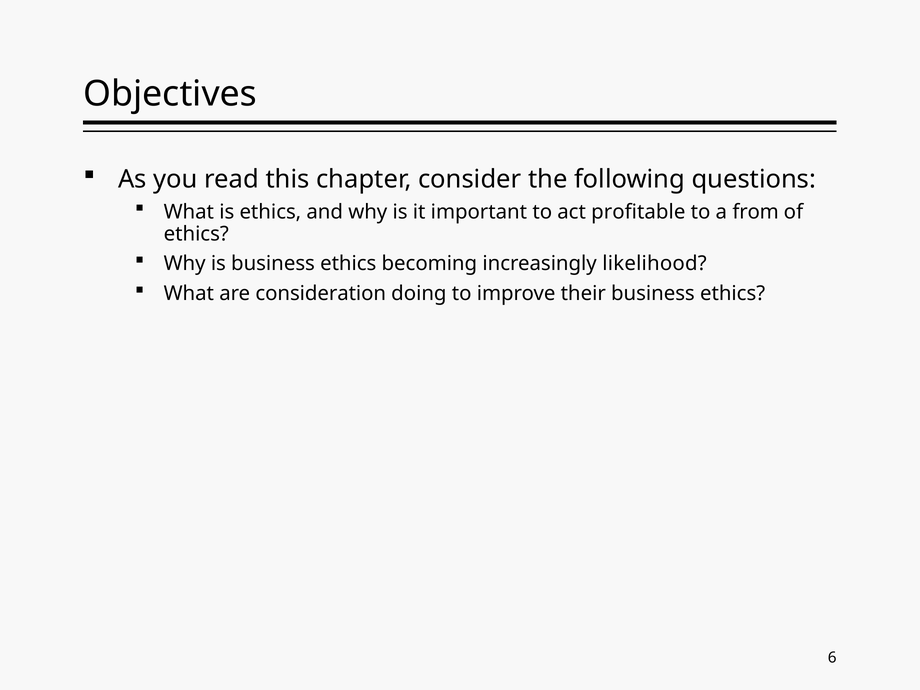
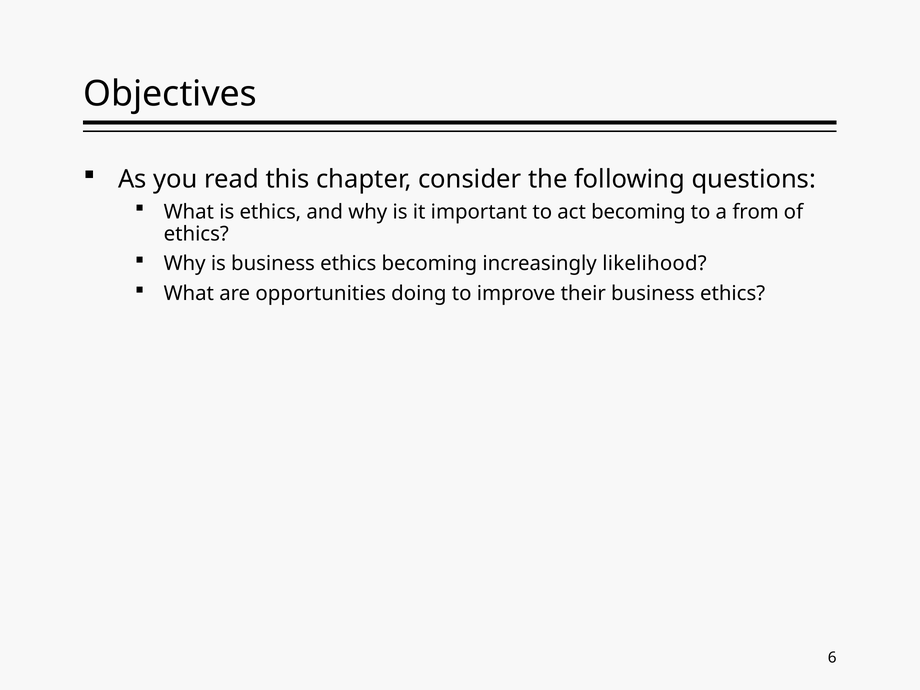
act profitable: profitable -> becoming (638, 212)
consideration: consideration -> opportunities (321, 293)
